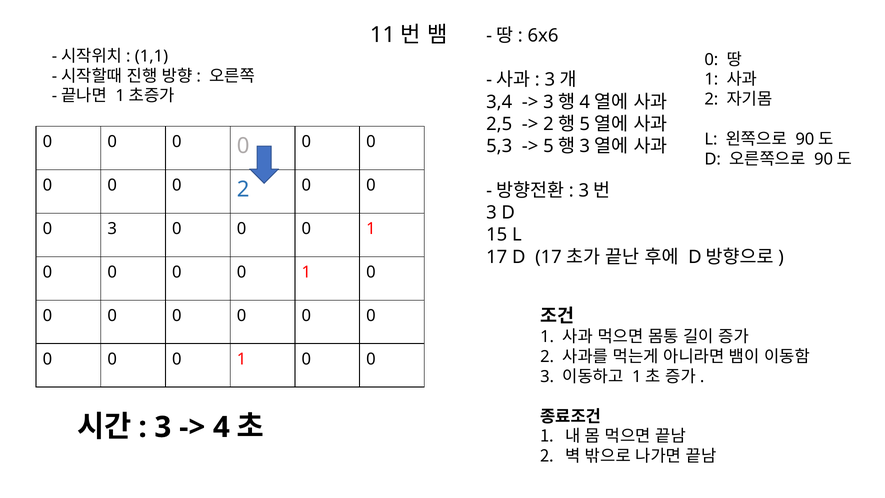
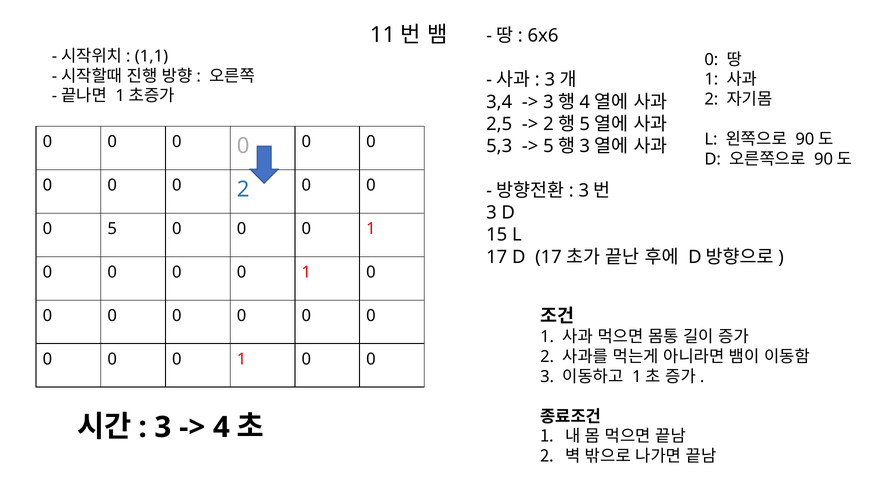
0 3: 3 -> 5 (112, 229)
